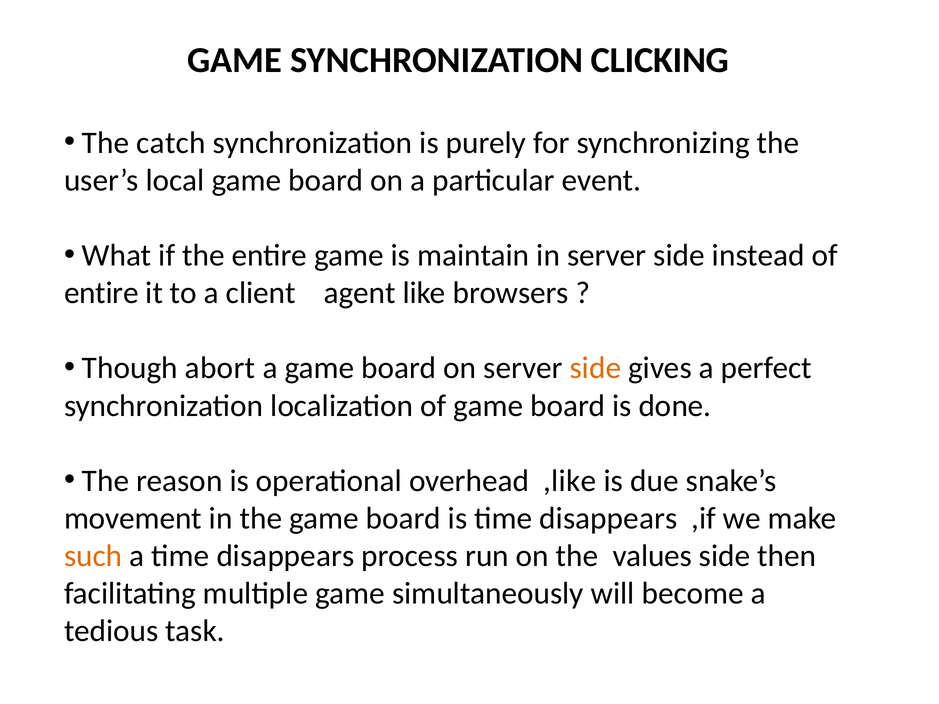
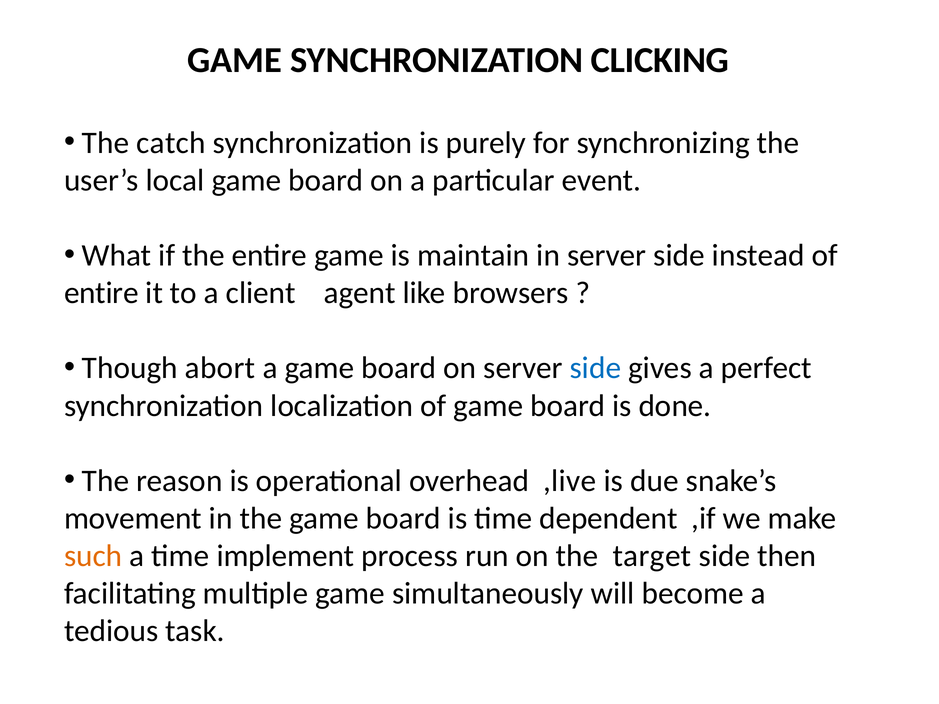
side colour: orange -> blue (595, 368)
,like: ,like -> ,live (570, 481)
is time disappears: disappears -> dependent (608, 519)
a time disappears: disappears -> implement (285, 556)
values: values -> target (652, 556)
